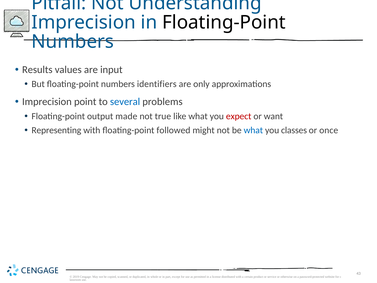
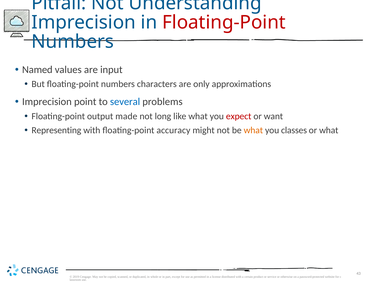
Floating-Point colour: black -> red (224, 22)
Results: Results -> Named (37, 70)
identifiers: identifiers -> characters (157, 84)
true: true -> long (163, 116)
followed: followed -> accuracy (173, 130)
what colour: blue -> orange (253, 130)
or once: once -> what (329, 130)
